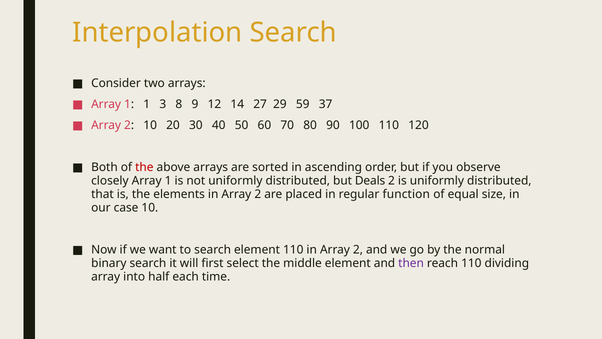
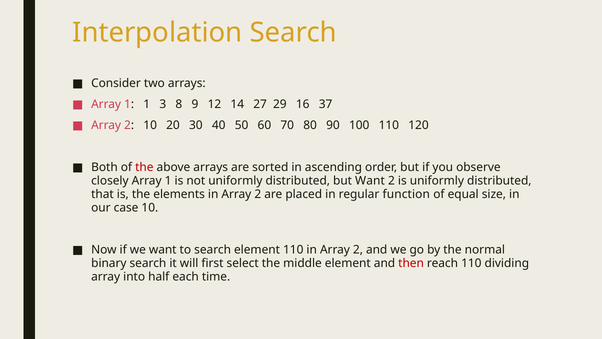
59: 59 -> 16 (303, 104)
but Deals: Deals -> Want (370, 181)
then colour: purple -> red (411, 263)
